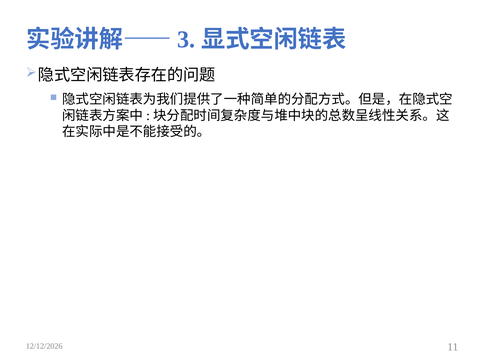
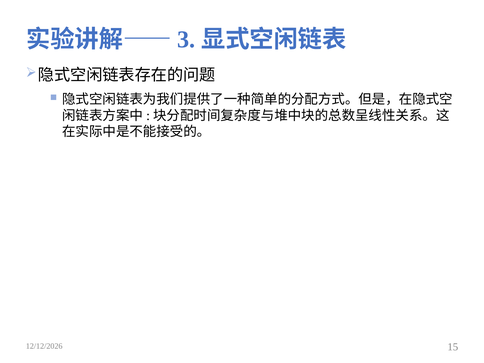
11: 11 -> 15 (453, 347)
